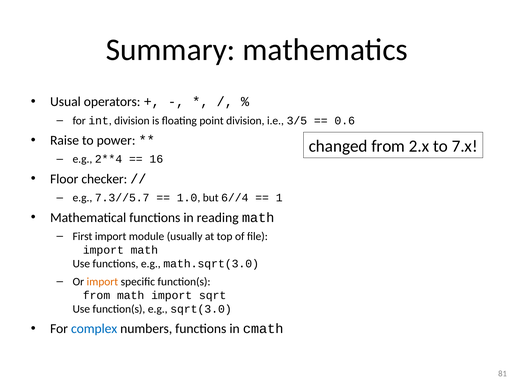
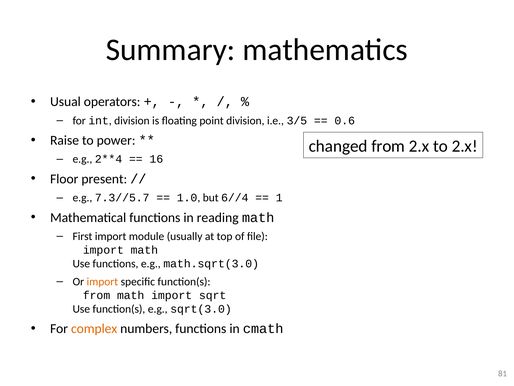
to 7.x: 7.x -> 2.x (465, 146)
checker: checker -> present (104, 179)
complex colour: blue -> orange (94, 328)
